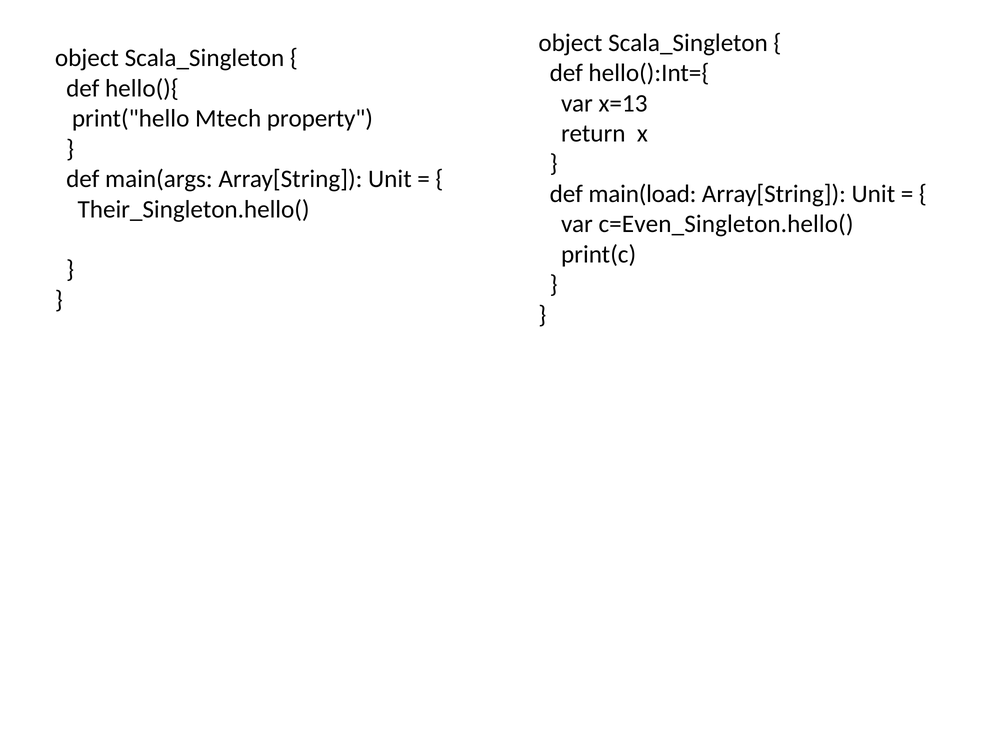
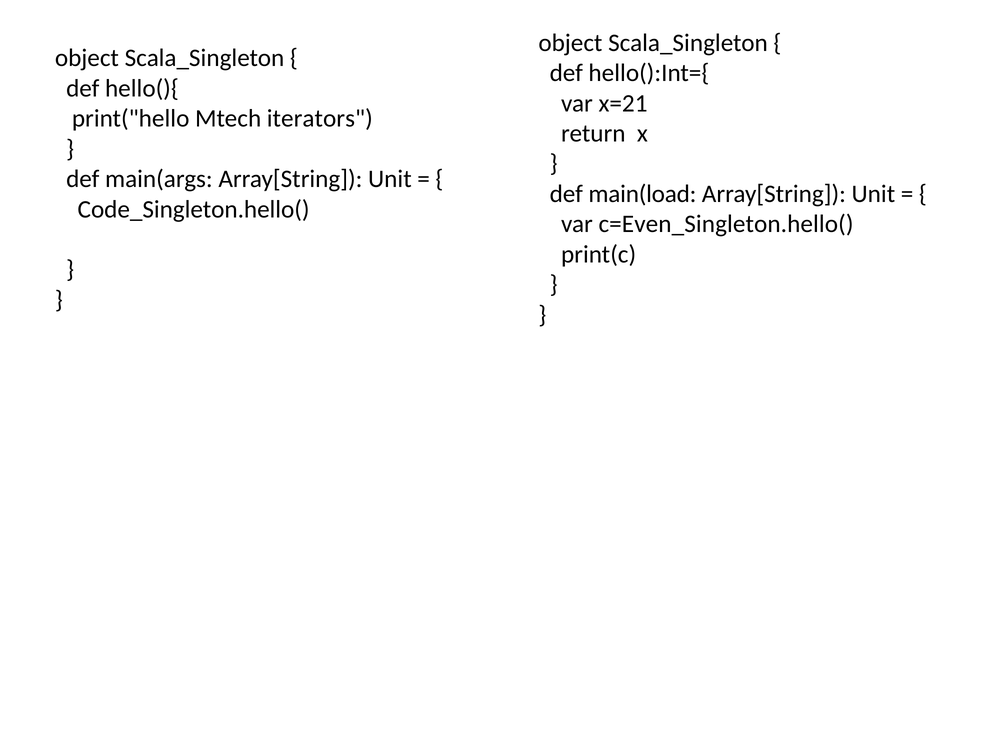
x=13: x=13 -> x=21 (623, 103)
property: property -> iterators (320, 118)
Their_Singleton.hello(: Their_Singleton.hello( -> Code_Singleton.hello( (194, 209)
